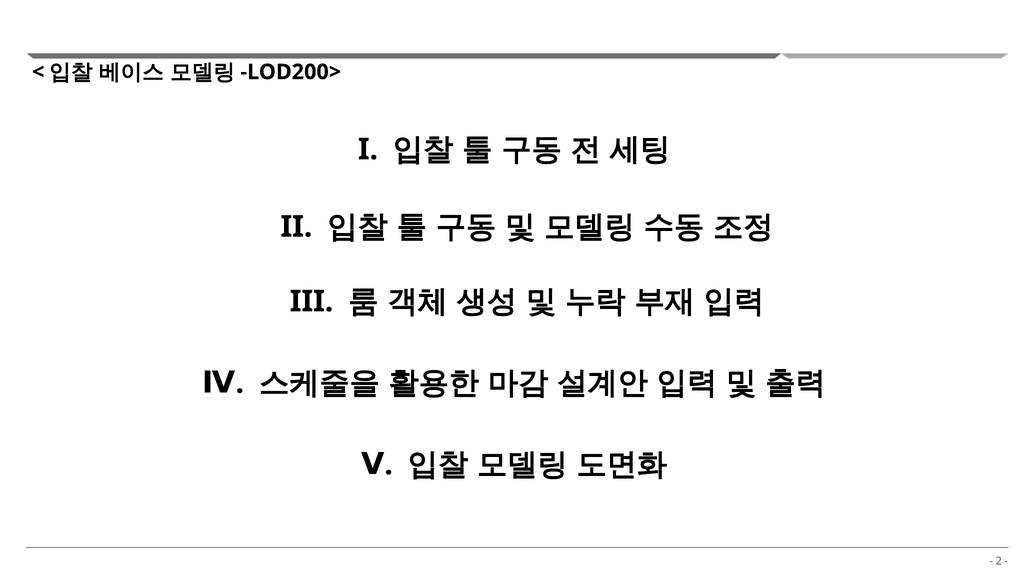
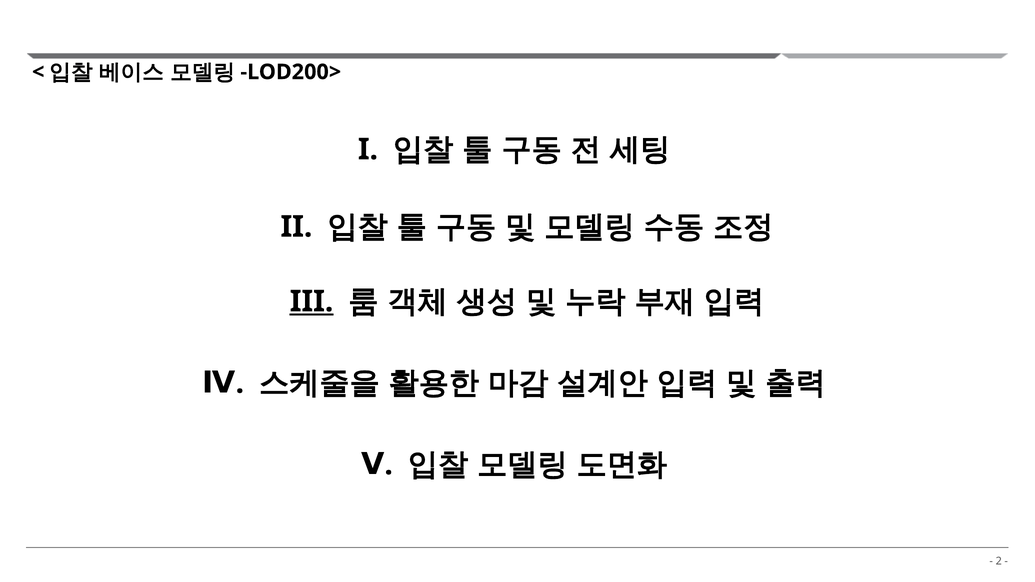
III underline: none -> present (312, 301)
